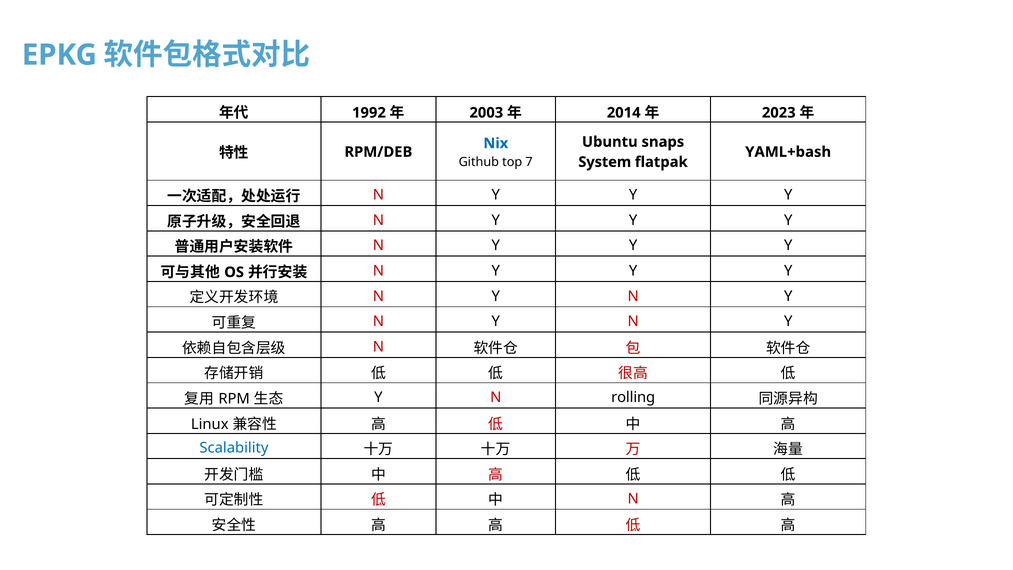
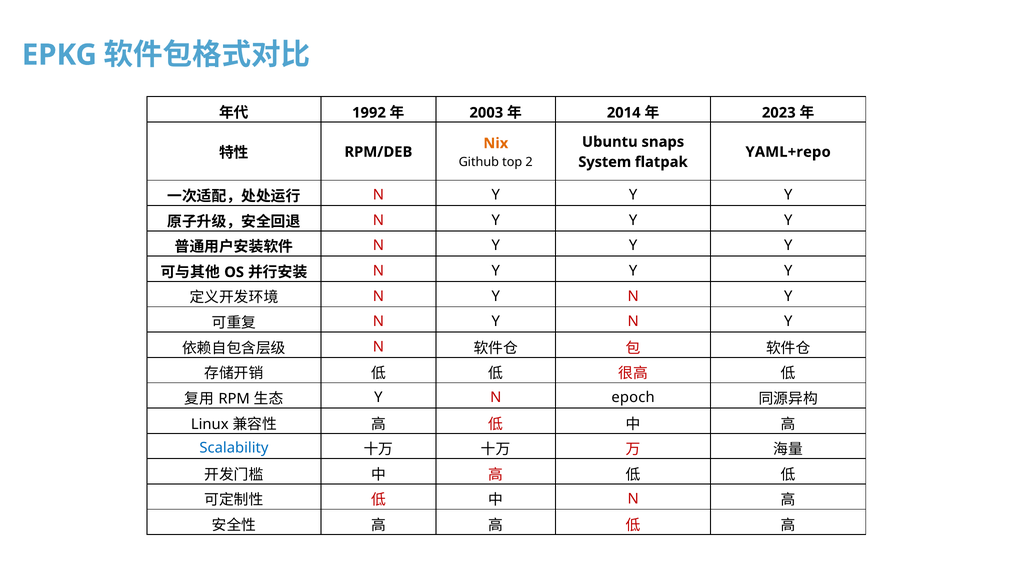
Nix colour: blue -> orange (496, 143)
YAML+bash: YAML+bash -> YAML+repo (788, 152)
7: 7 -> 2 (529, 162)
rolling: rolling -> epoch (633, 397)
